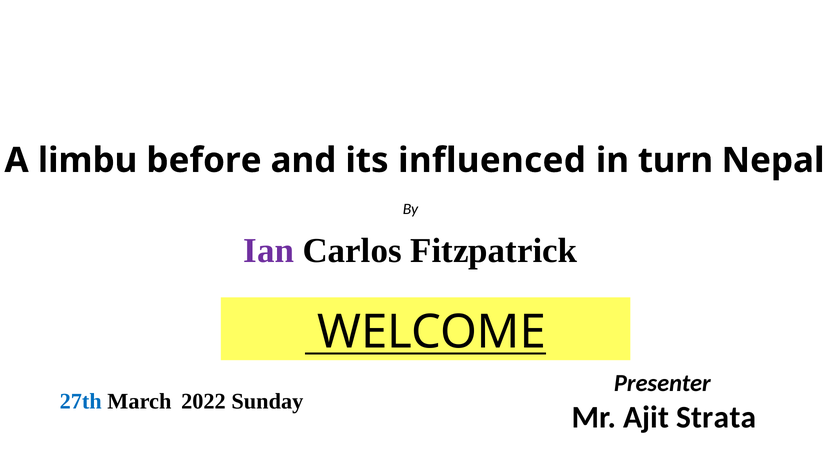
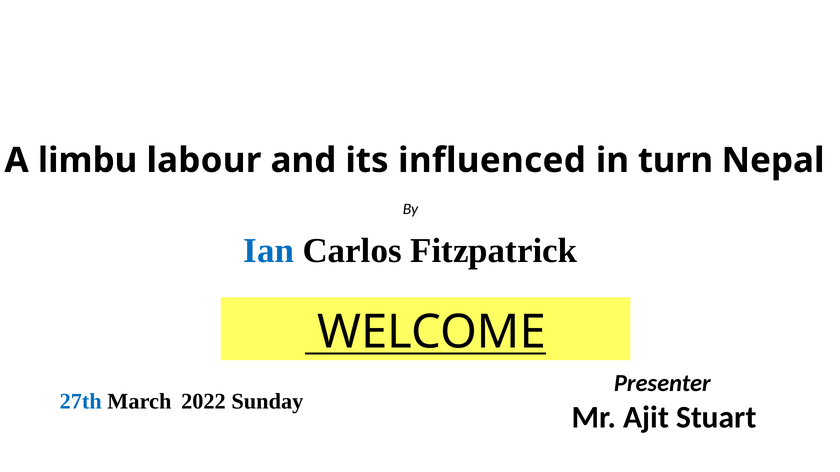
before: before -> labour (204, 161)
Ian colour: purple -> blue (269, 251)
Strata: Strata -> Stuart (716, 418)
